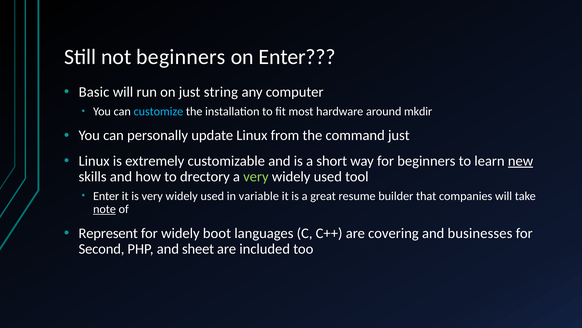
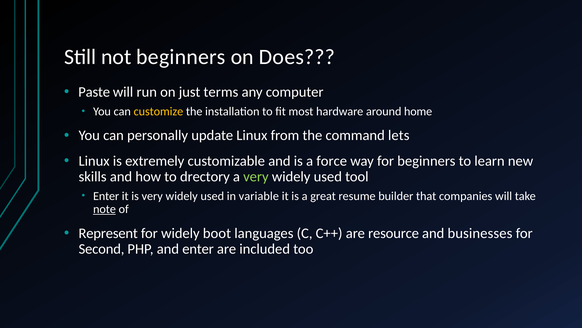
on Enter: Enter -> Does (297, 57)
Basic: Basic -> Paste (94, 92)
string: string -> terms (221, 92)
customize colour: light blue -> yellow (158, 111)
mkdir: mkdir -> home (418, 111)
command just: just -> lets (399, 135)
short: short -> force (332, 161)
new underline: present -> none (521, 161)
covering: covering -> resource (394, 233)
and sheet: sheet -> enter (198, 249)
